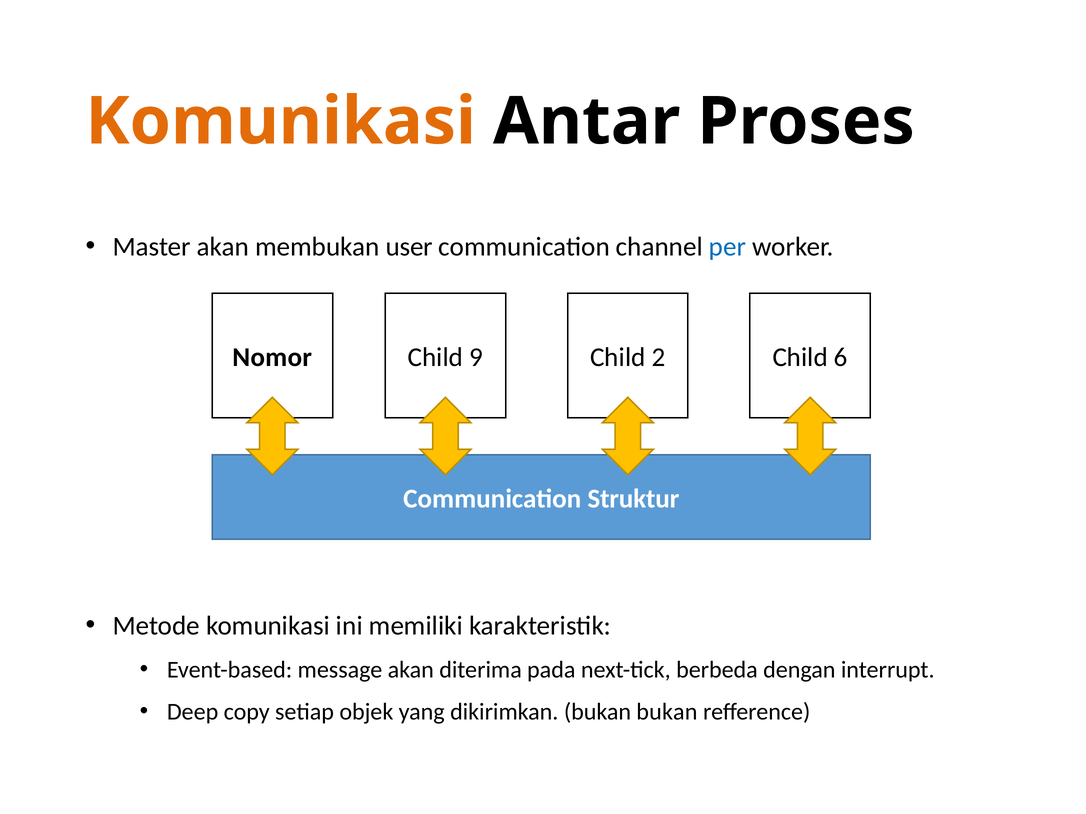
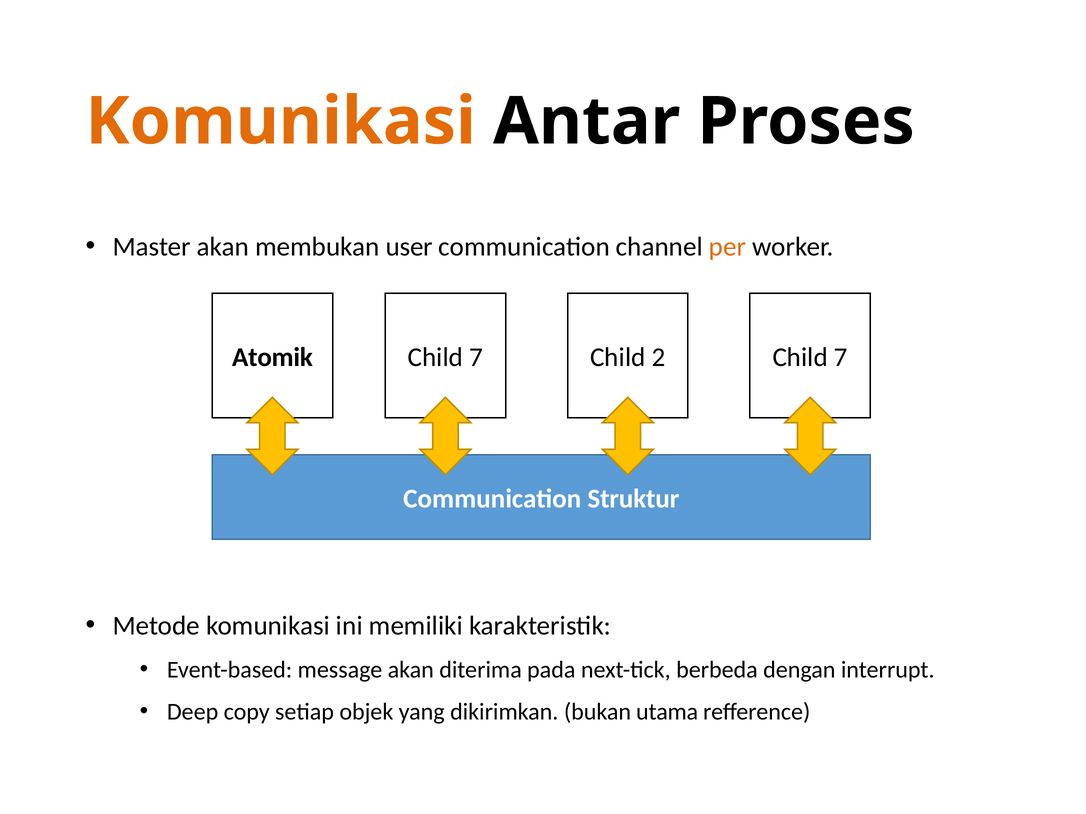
per colour: blue -> orange (728, 247)
Nomor: Nomor -> Atomik (272, 358)
9: 9 -> 7 (476, 358)
2 Child 6: 6 -> 7 (841, 358)
bukan bukan: bukan -> utama (667, 712)
